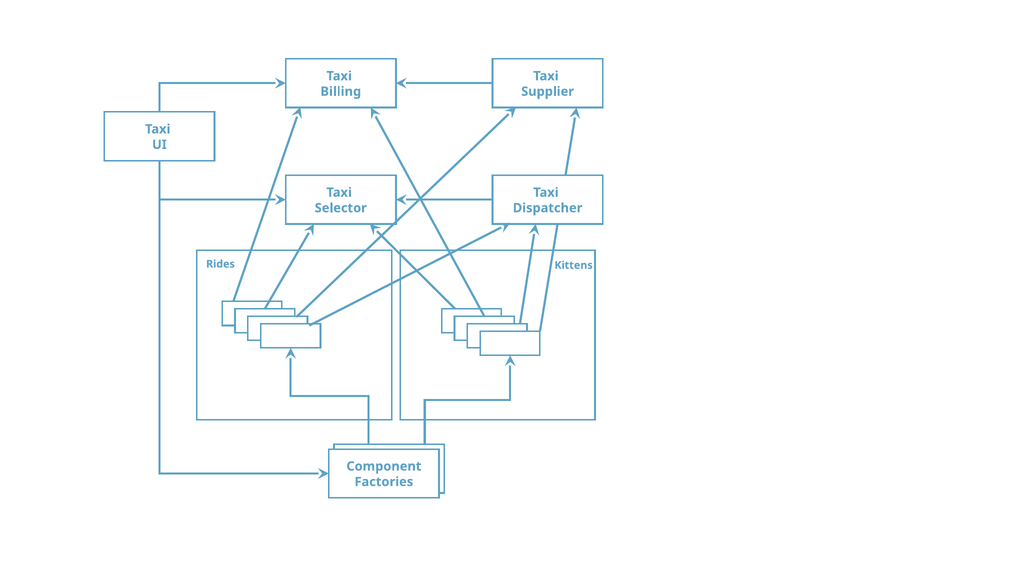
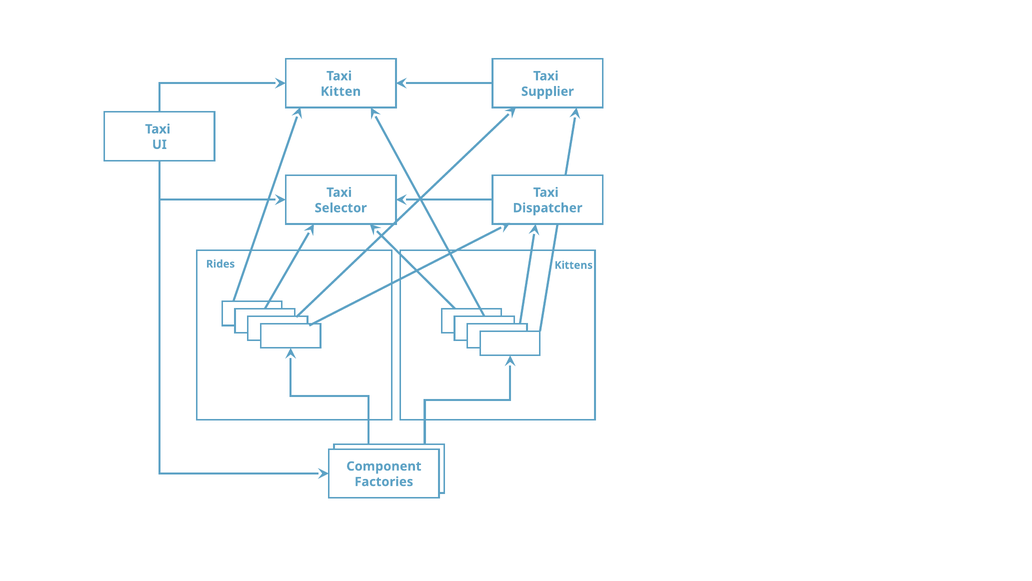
Billing: Billing -> Kitten (341, 91)
